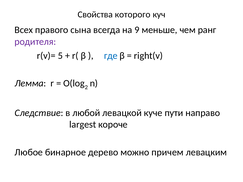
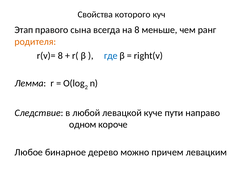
Всех: Всех -> Этап (24, 30)
на 9: 9 -> 8 (137, 30)
родителя colour: purple -> orange (35, 42)
r(v)= 5: 5 -> 8 (60, 56)
largest: largest -> одном (83, 125)
